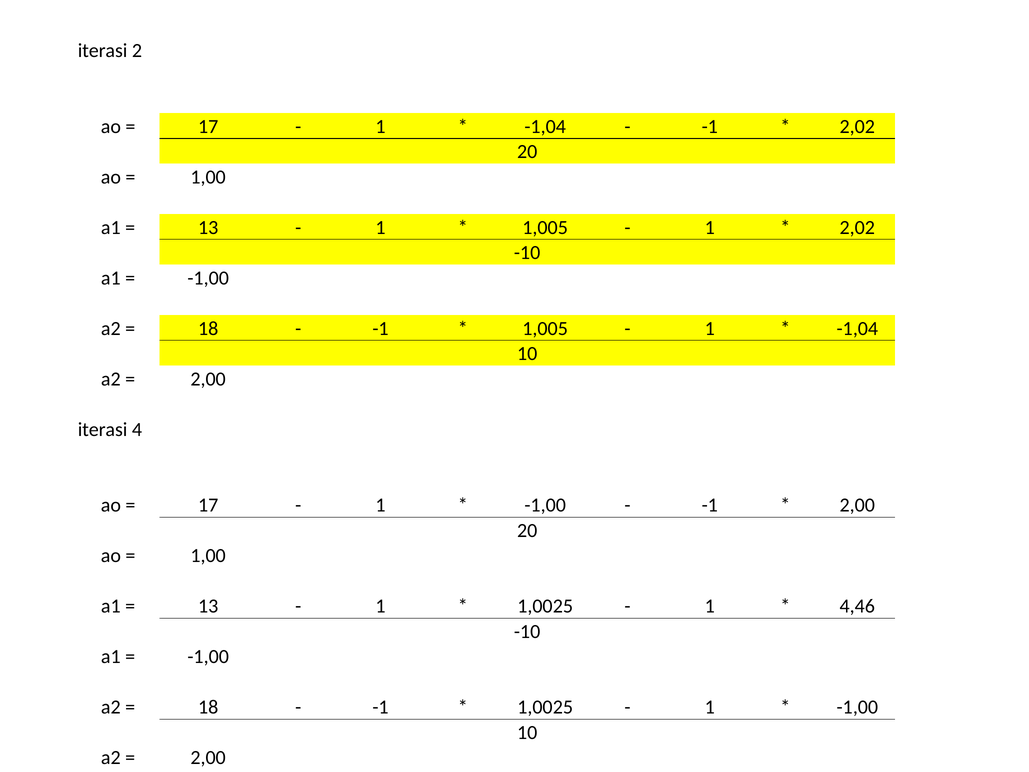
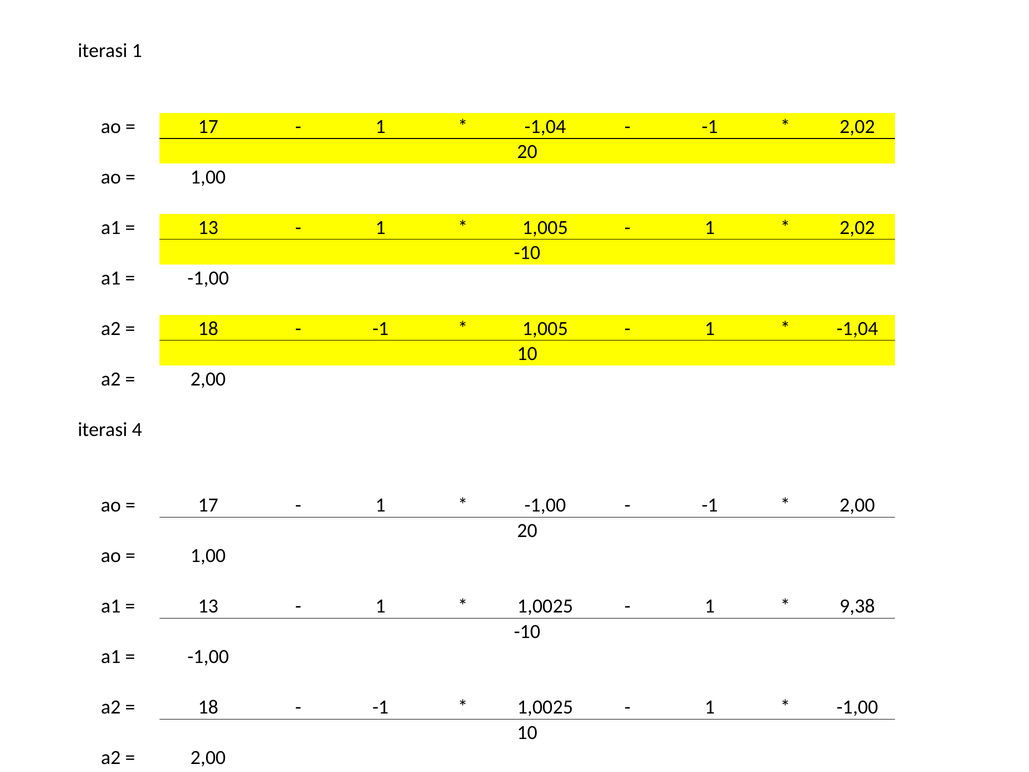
iterasi 2: 2 -> 1 (137, 51)
4,46: 4,46 -> 9,38 (857, 606)
